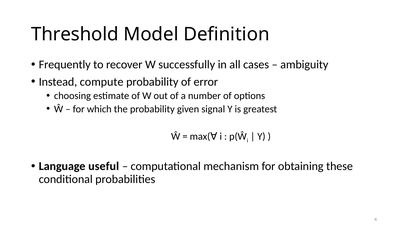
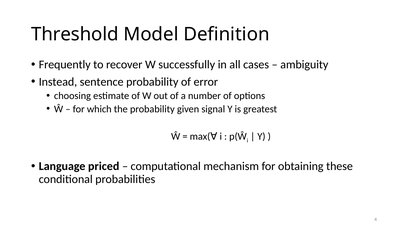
compute: compute -> sentence (102, 82)
useful: useful -> priced (104, 166)
